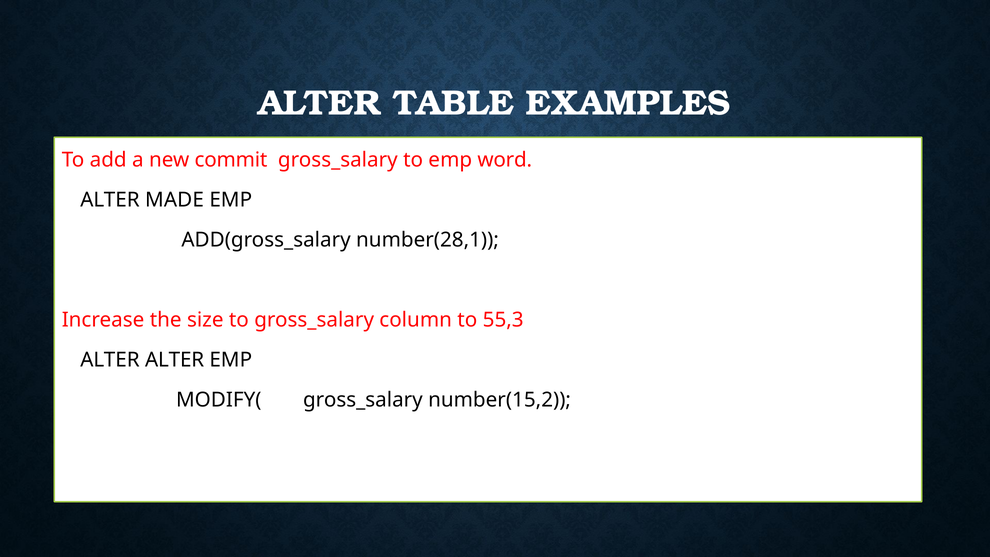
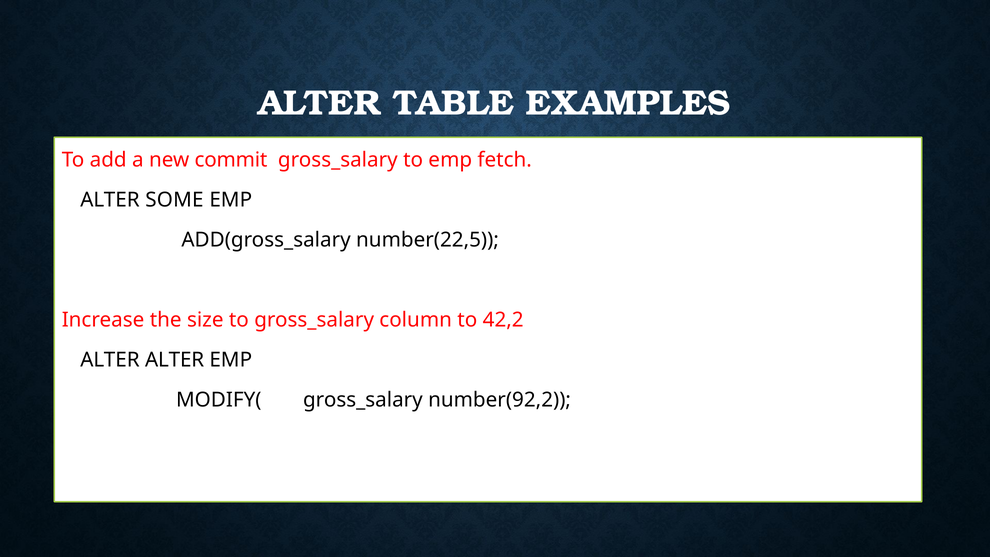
word: word -> fetch (505, 160)
MADE: MADE -> SOME (174, 200)
number(28,1: number(28,1 -> number(22,5 (428, 240)
55,3: 55,3 -> 42,2 (503, 320)
number(15,2: number(15,2 -> number(92,2 (500, 400)
